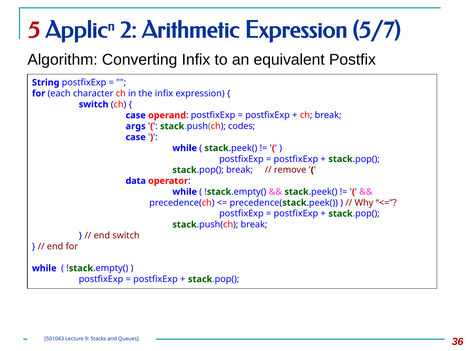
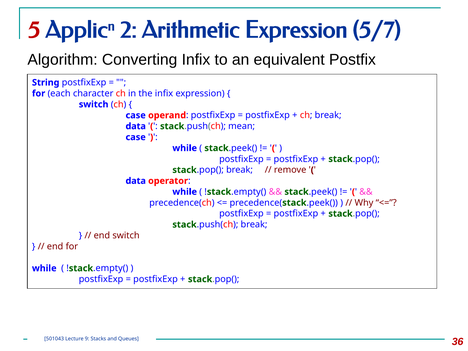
args: args -> data (136, 126)
codes: codes -> mean (242, 126)
